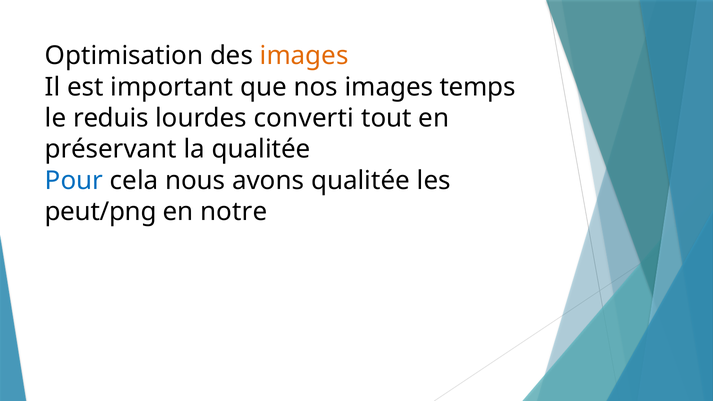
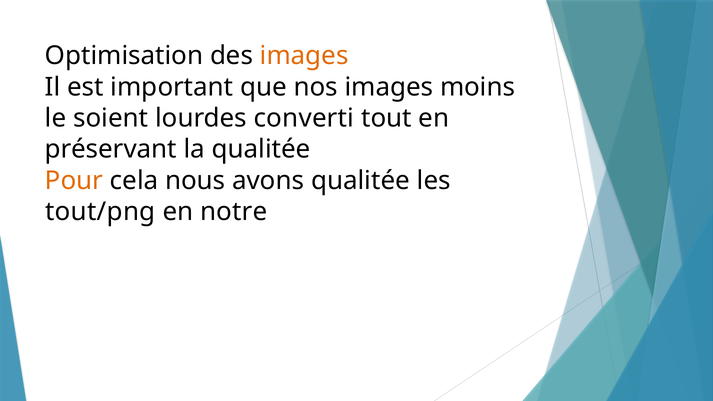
temps: temps -> moins (478, 87)
reduis: reduis -> soient (111, 118)
Pour colour: blue -> orange (74, 181)
peut/png: peut/png -> tout/png (100, 212)
